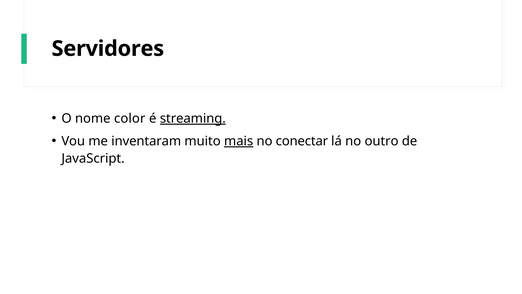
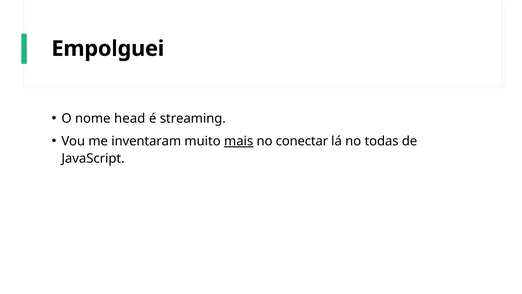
Servidores: Servidores -> Empolguei (108, 49)
color: color -> head (130, 118)
streaming underline: present -> none (193, 118)
outro: outro -> todas (382, 141)
